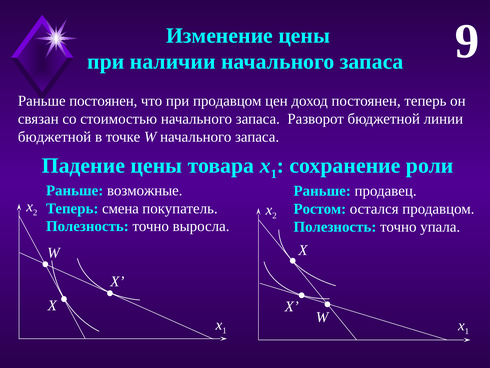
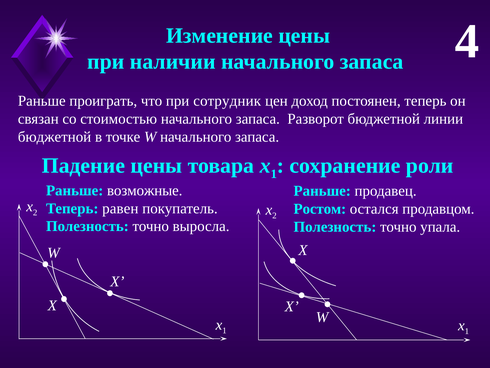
9: 9 -> 4 (467, 41)
Раньше постоянен: постоянен -> проиграть (103, 101)
при продавцом: продавцом -> сотрудник (227, 101)
смена: смена -> равен (120, 208)
